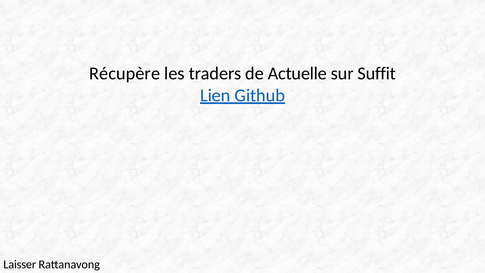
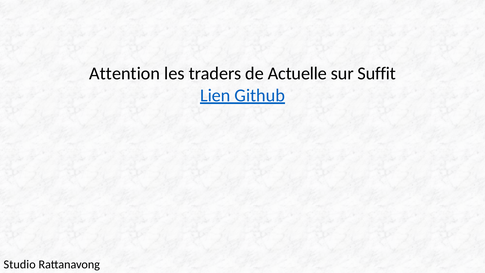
Récupère: Récupère -> Attention (125, 73)
Laisser: Laisser -> Studio (20, 264)
